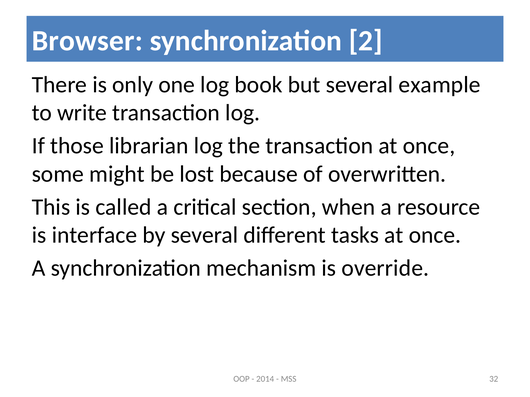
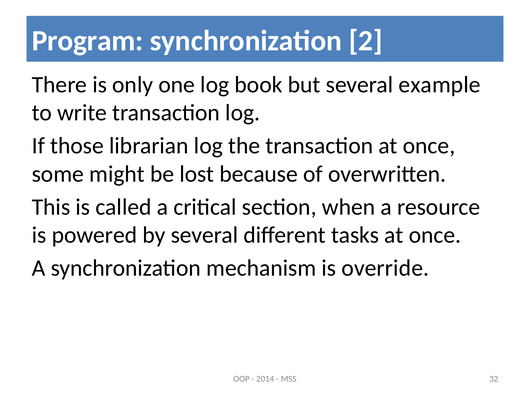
Browser: Browser -> Program (88, 41)
interface: interface -> powered (94, 235)
